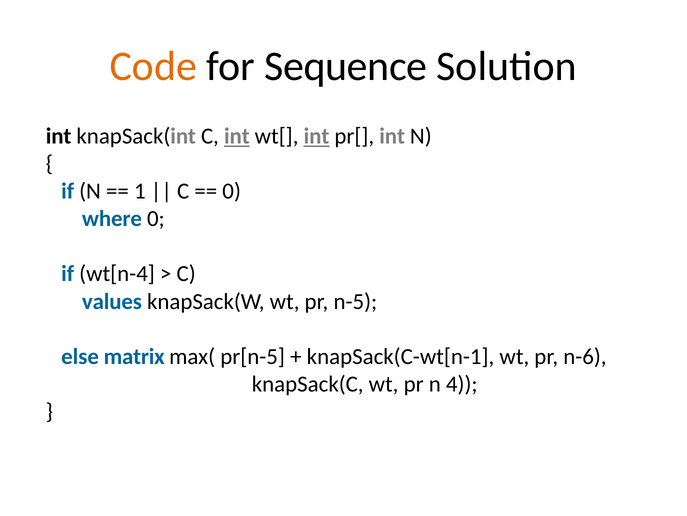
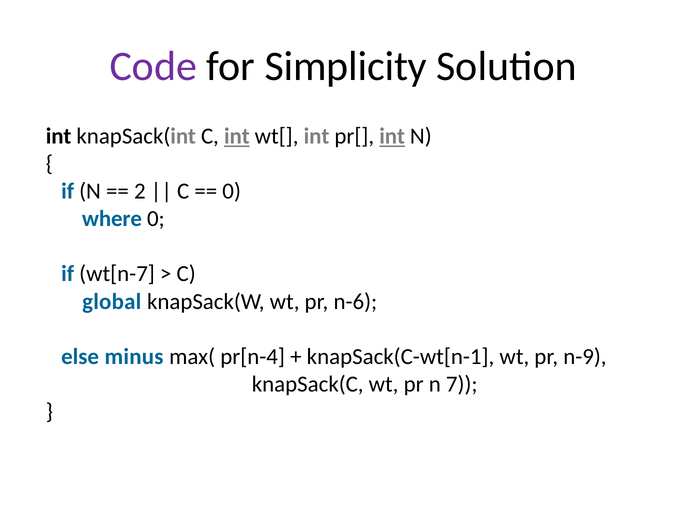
Code colour: orange -> purple (153, 67)
Sequence: Sequence -> Simplicity (346, 67)
int underline: present -> none (317, 136)
int underline: none -> present (392, 136)
1: 1 -> 2 (140, 191)
wt[n-4: wt[n-4 -> wt[n-7 (117, 274)
values: values -> global (112, 301)
n-5: n-5 -> n-6 (355, 301)
matrix: matrix -> minus (134, 356)
pr[n-5: pr[n-5 -> pr[n-4 (253, 356)
n-6: n-6 -> n-9 (585, 356)
4: 4 -> 7 (462, 383)
